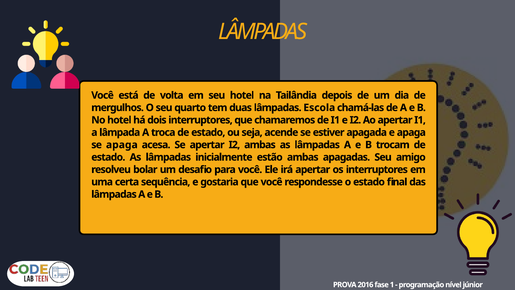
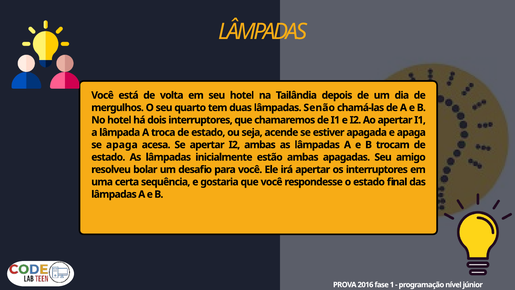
Escola: Escola -> Senão (319, 108)
